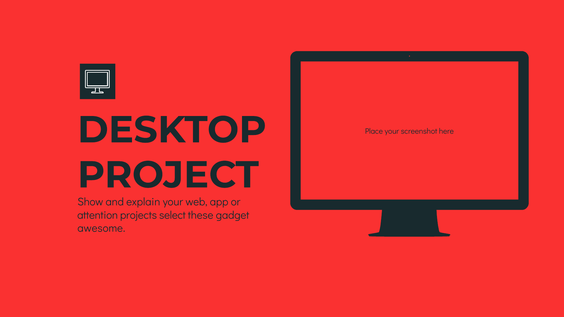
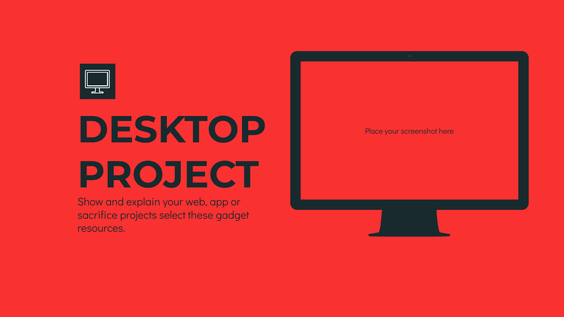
attention: attention -> sacrifice (98, 215)
awesome: awesome -> resources (101, 229)
